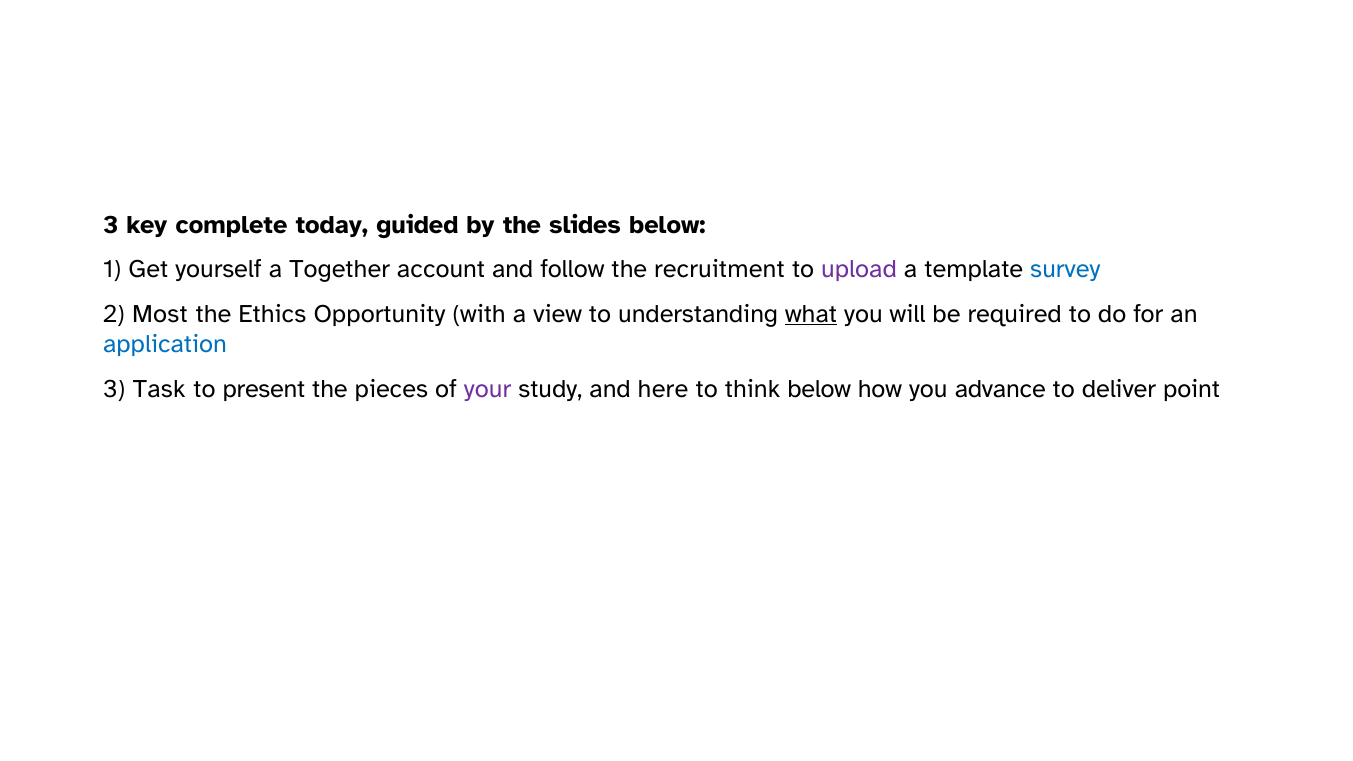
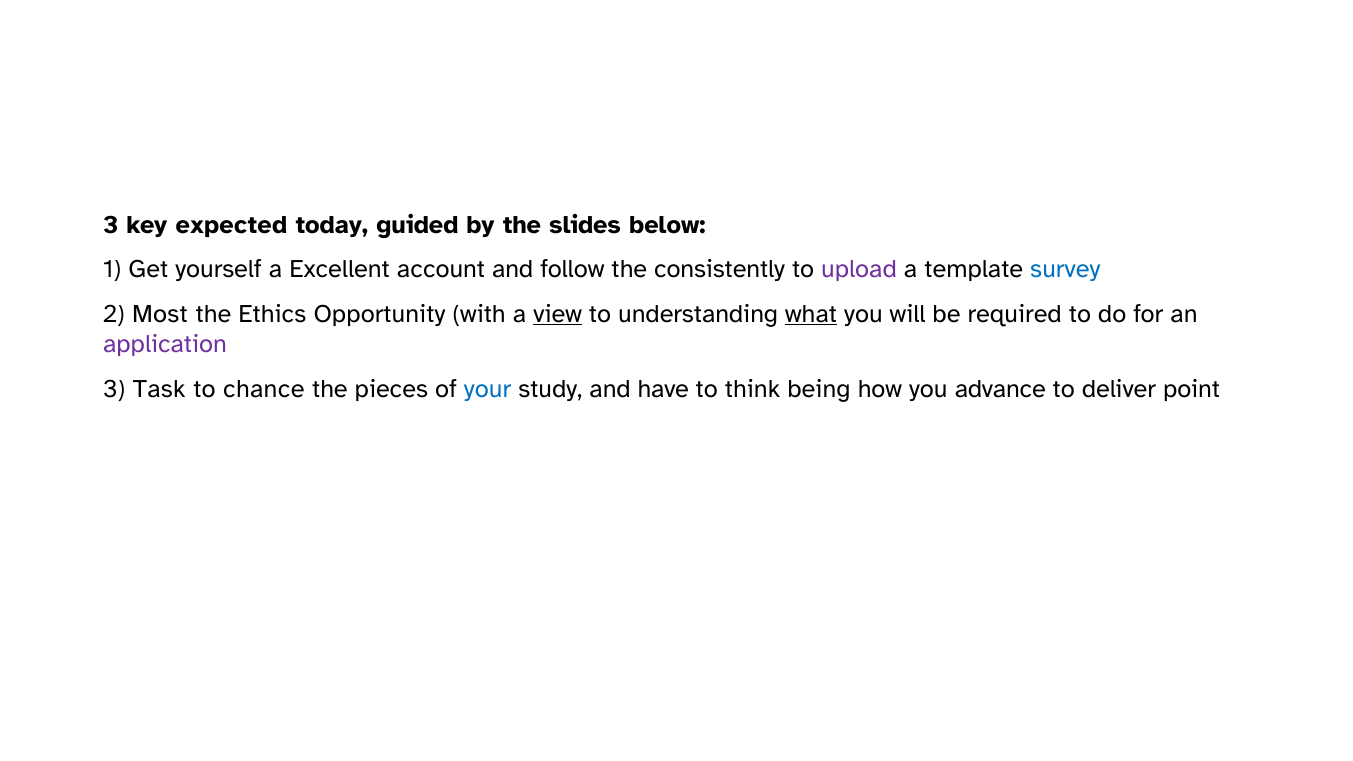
complete: complete -> expected (231, 225)
Together: Together -> Excellent (340, 269)
recruitment: recruitment -> consistently (720, 269)
view underline: none -> present (558, 314)
application colour: blue -> purple (165, 344)
present: present -> chance (264, 389)
your colour: purple -> blue (488, 389)
here: here -> have (663, 389)
think below: below -> being (819, 389)
